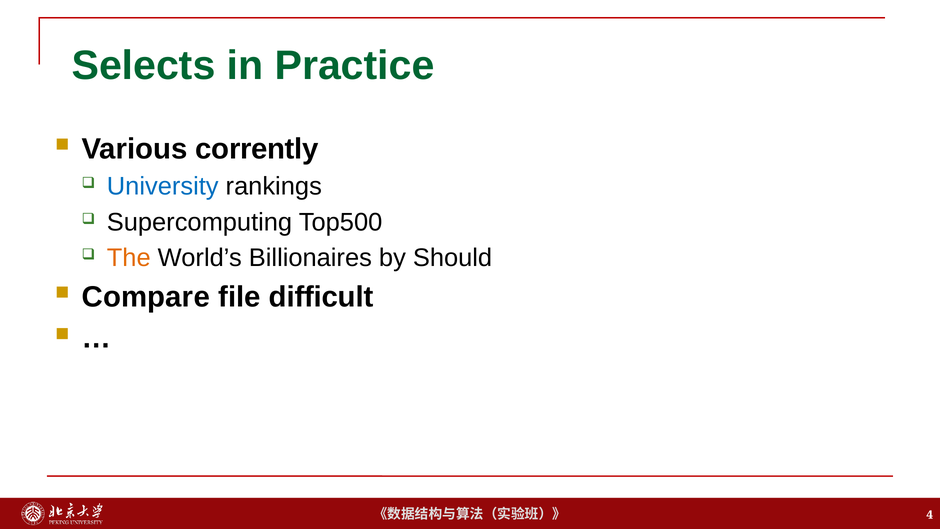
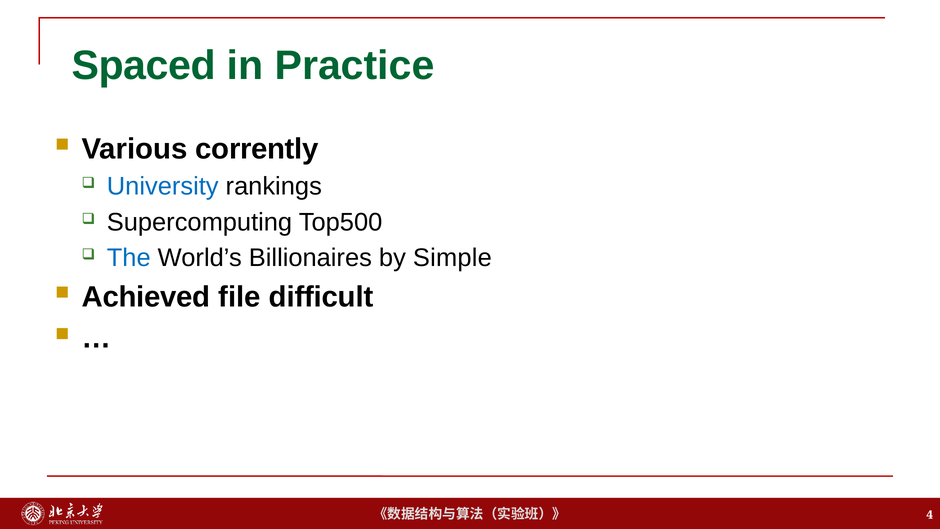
Selects: Selects -> Spaced (144, 66)
The colour: orange -> blue (129, 258)
Should: Should -> Simple (452, 258)
Compare: Compare -> Achieved (146, 297)
